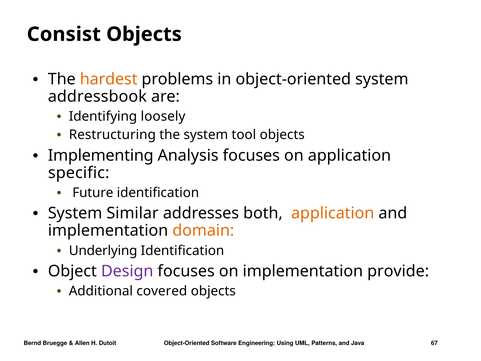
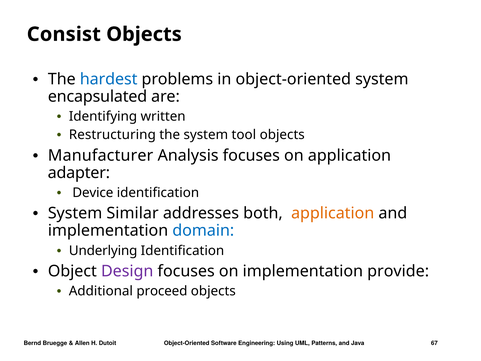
hardest colour: orange -> blue (109, 79)
addressbook: addressbook -> encapsulated (98, 96)
loosely: loosely -> written (163, 116)
Implementing: Implementing -> Manufacturer (101, 155)
specific: specific -> adapter (79, 173)
Future: Future -> Device (93, 193)
domain colour: orange -> blue (203, 231)
covered: covered -> proceed (162, 291)
